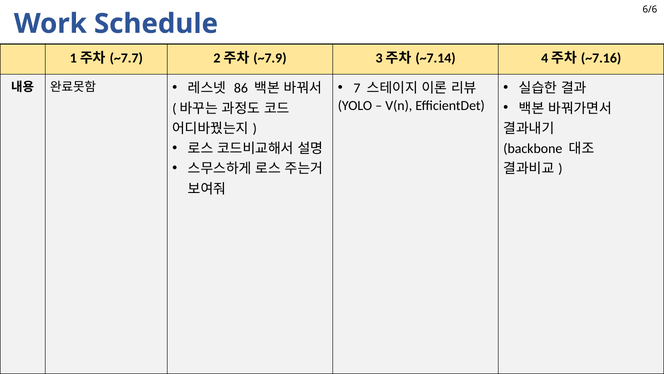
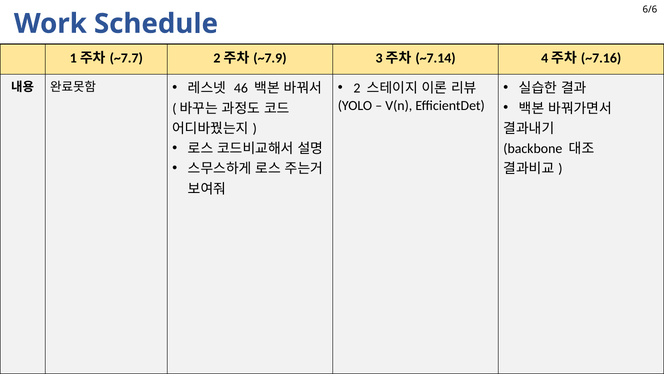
7: 7 -> 2 (357, 88)
86: 86 -> 46 (241, 88)
